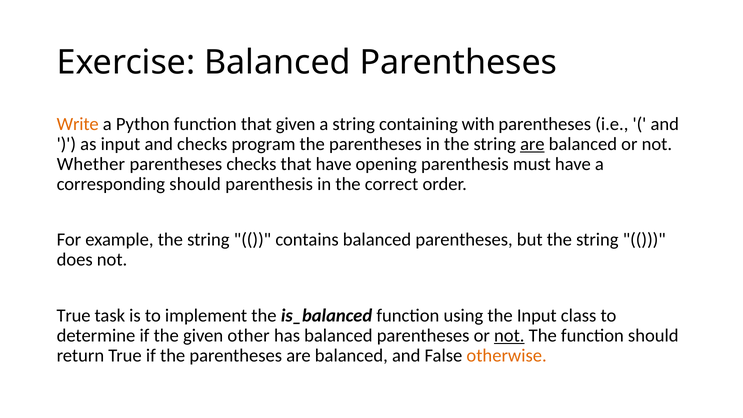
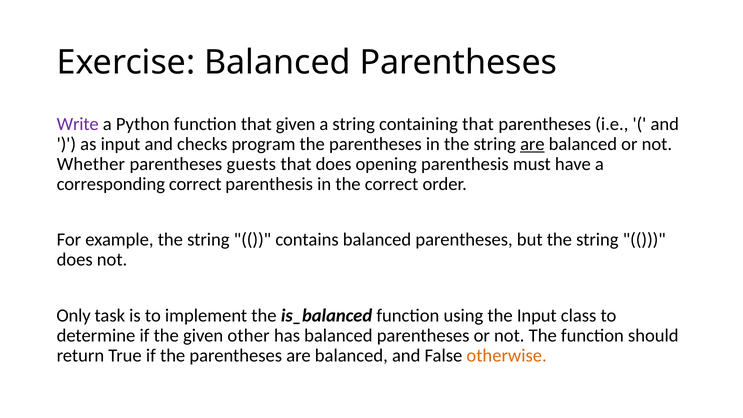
Write colour: orange -> purple (78, 124)
containing with: with -> that (478, 124)
parentheses checks: checks -> guests (251, 164)
that have: have -> does (334, 164)
corresponding should: should -> correct (195, 184)
True: True -> Only (74, 315)
not underline: present -> none (509, 335)
